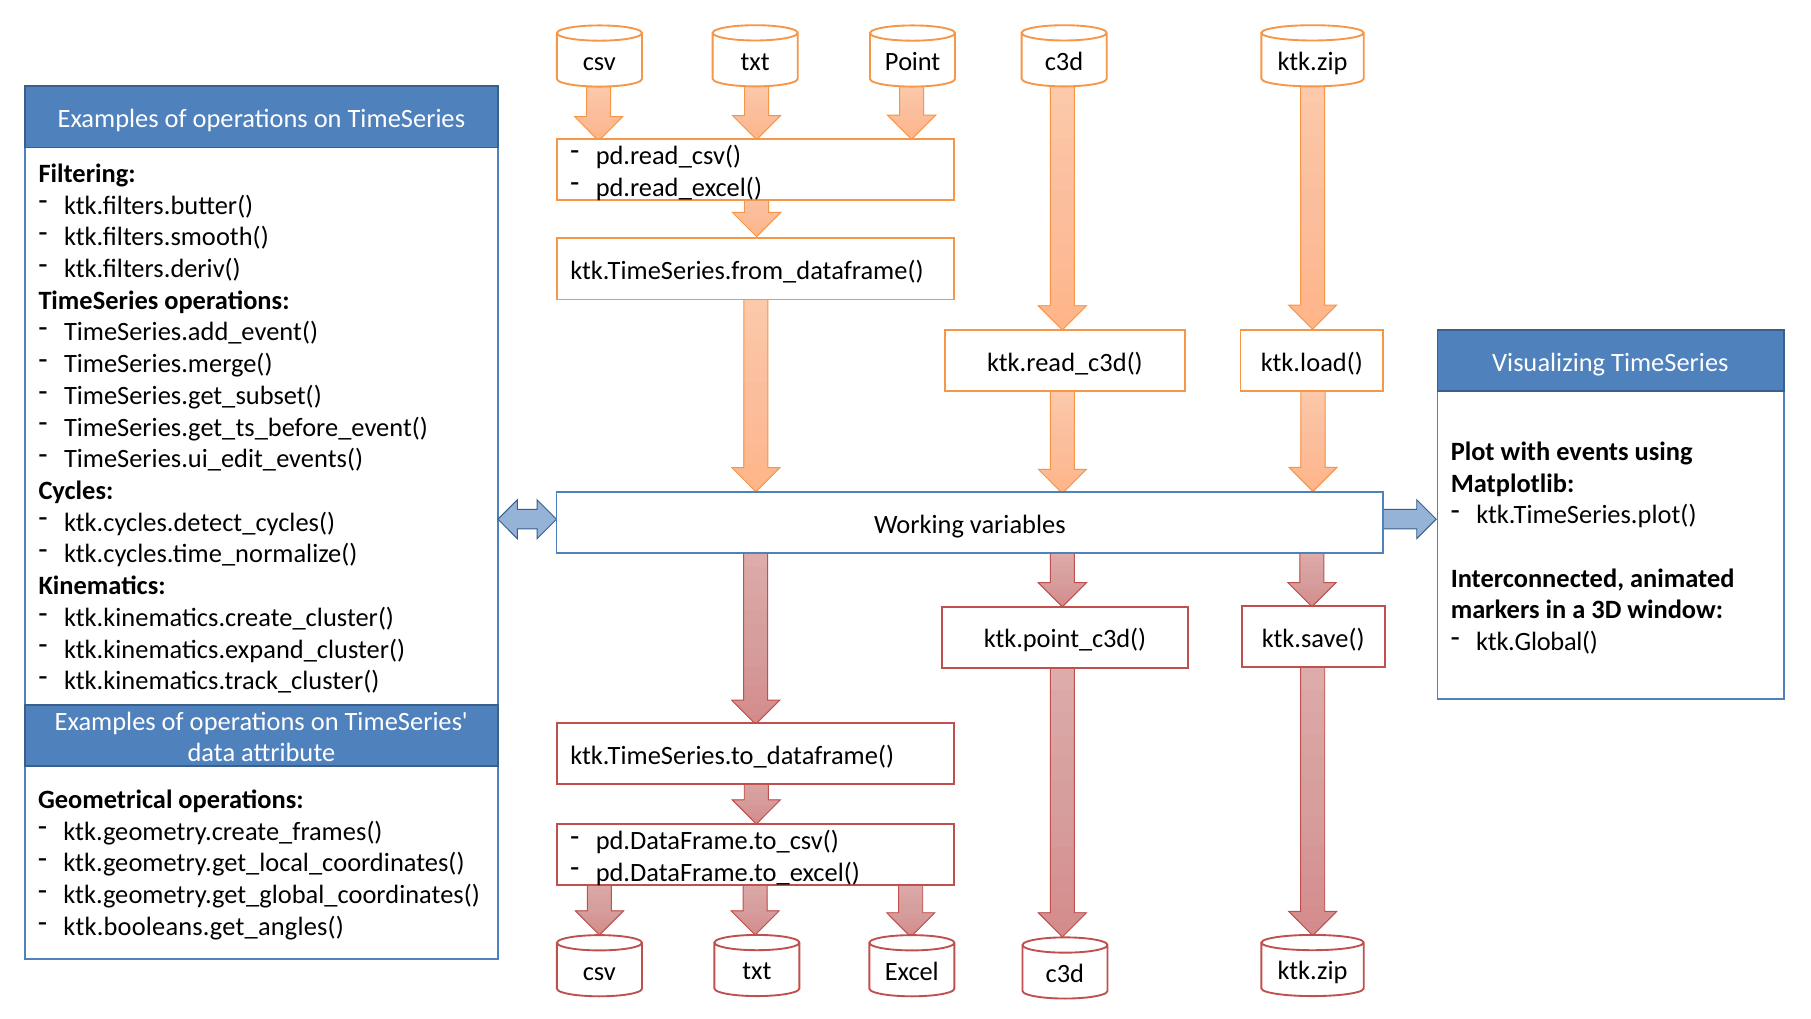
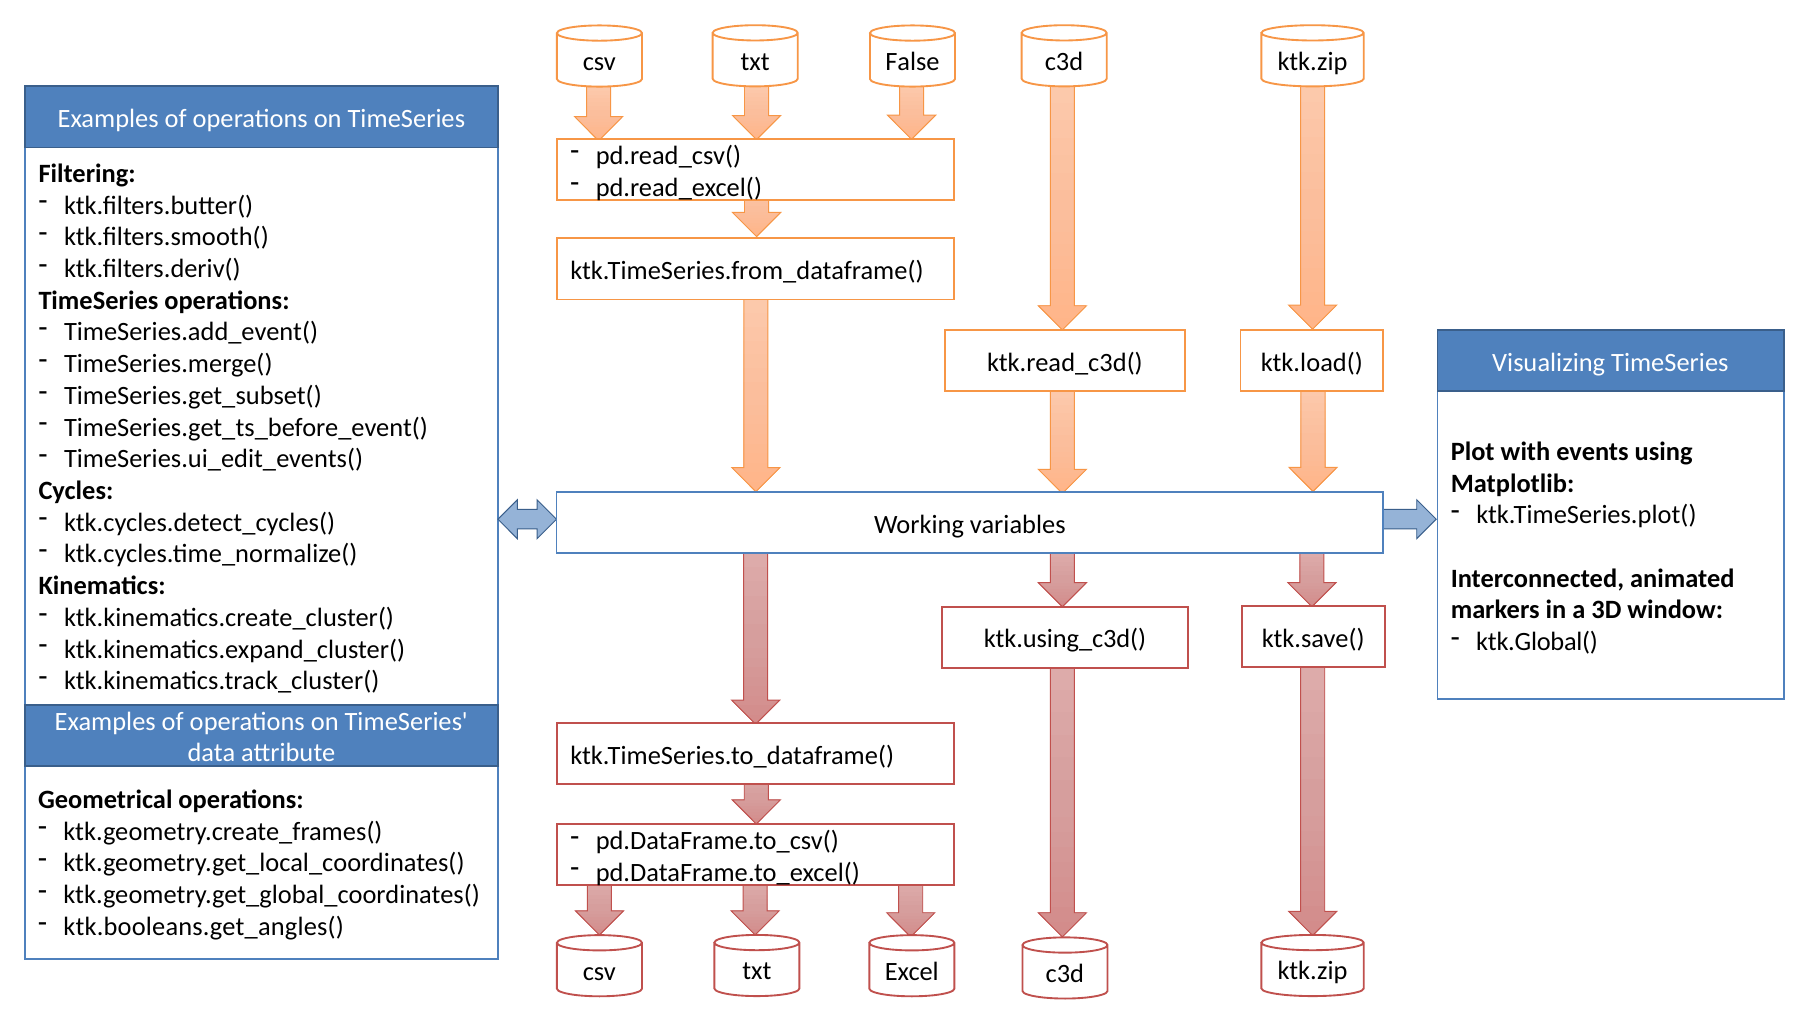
Point: Point -> False (912, 62)
ktk.point_c3d(: ktk.point_c3d( -> ktk.using_c3d( (1065, 639)
